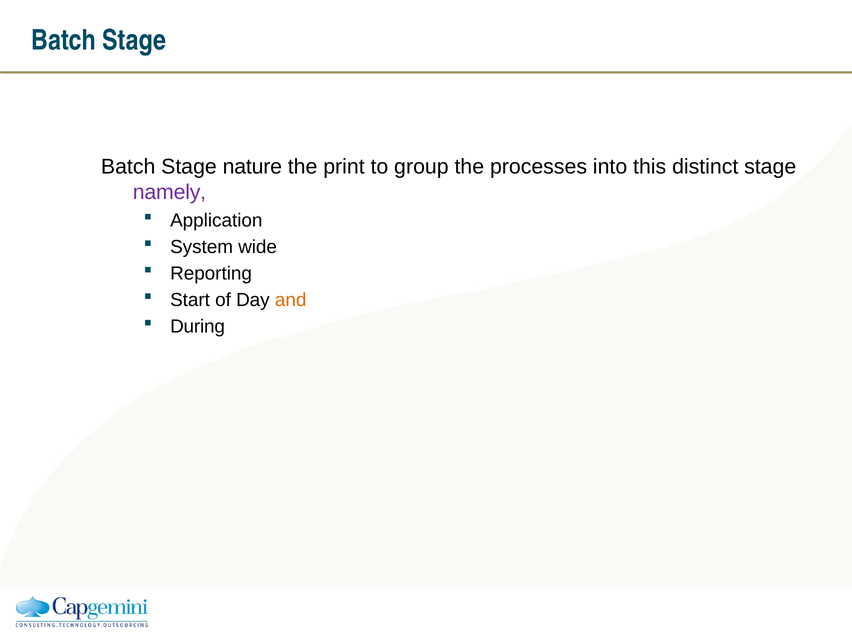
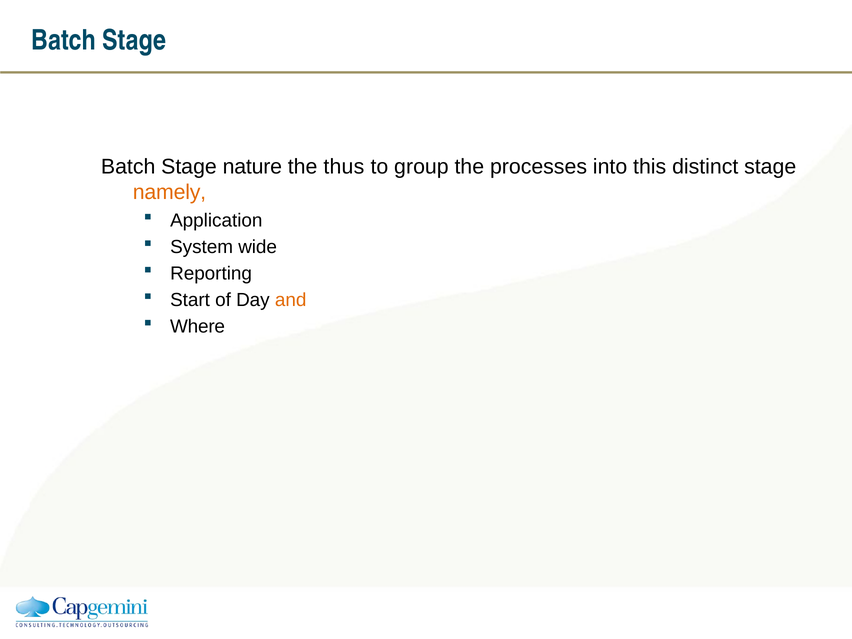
print: print -> thus (344, 167)
namely colour: purple -> orange (169, 192)
During: During -> Where (198, 327)
